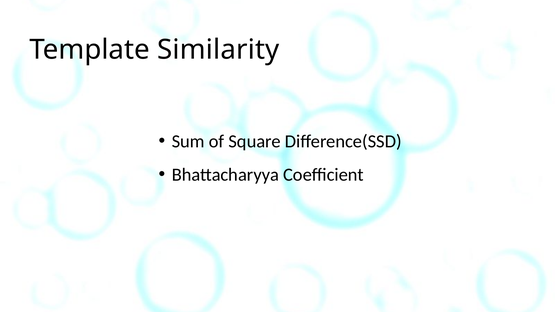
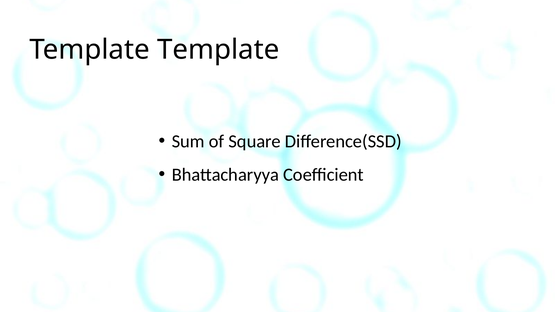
Template Similarity: Similarity -> Template (218, 50)
